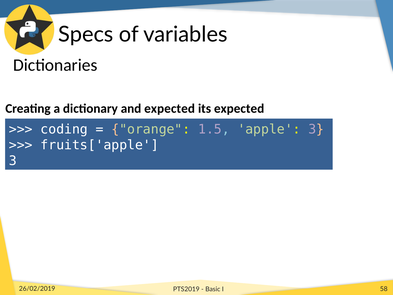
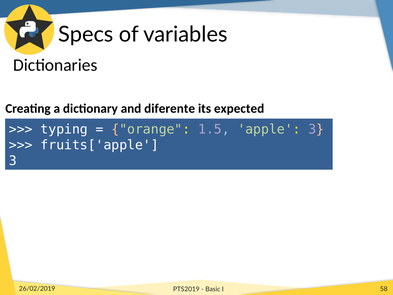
and expected: expected -> diferente (170, 109)
coding: coding -> typing (64, 129)
